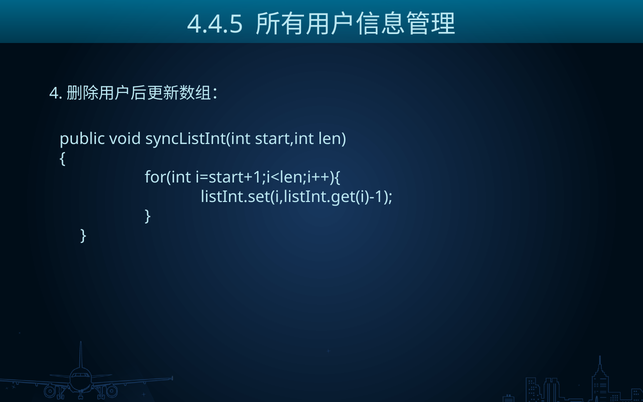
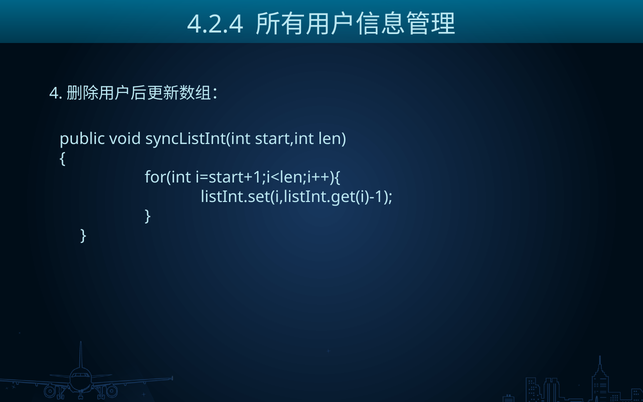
4.4.5: 4.4.5 -> 4.2.4 (215, 24)
